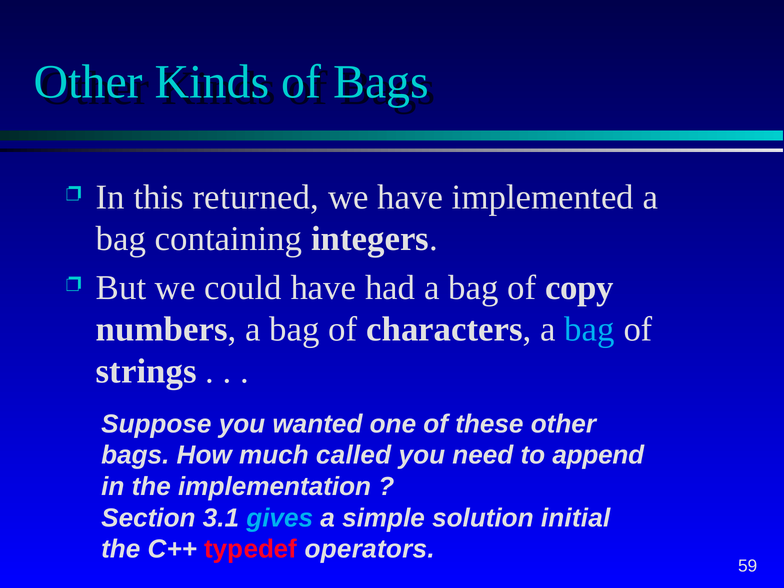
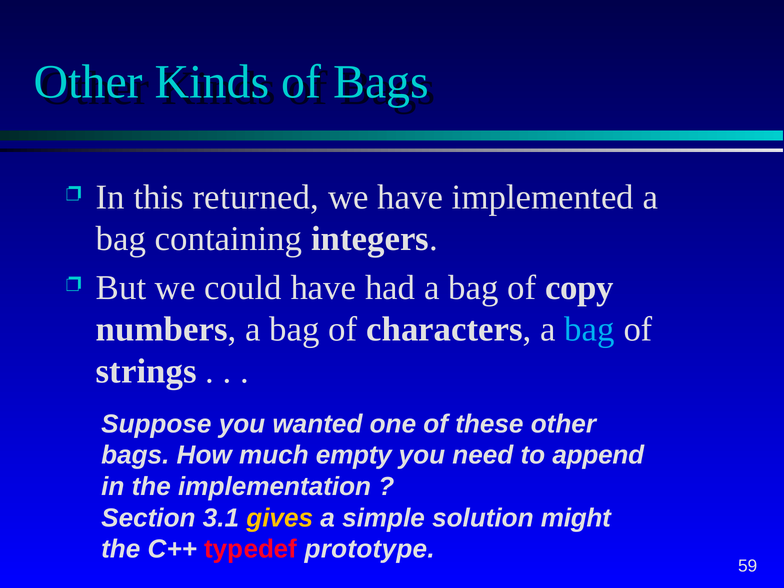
called: called -> empty (354, 455)
gives colour: light blue -> yellow (280, 518)
initial: initial -> might (576, 518)
operators: operators -> prototype (370, 549)
